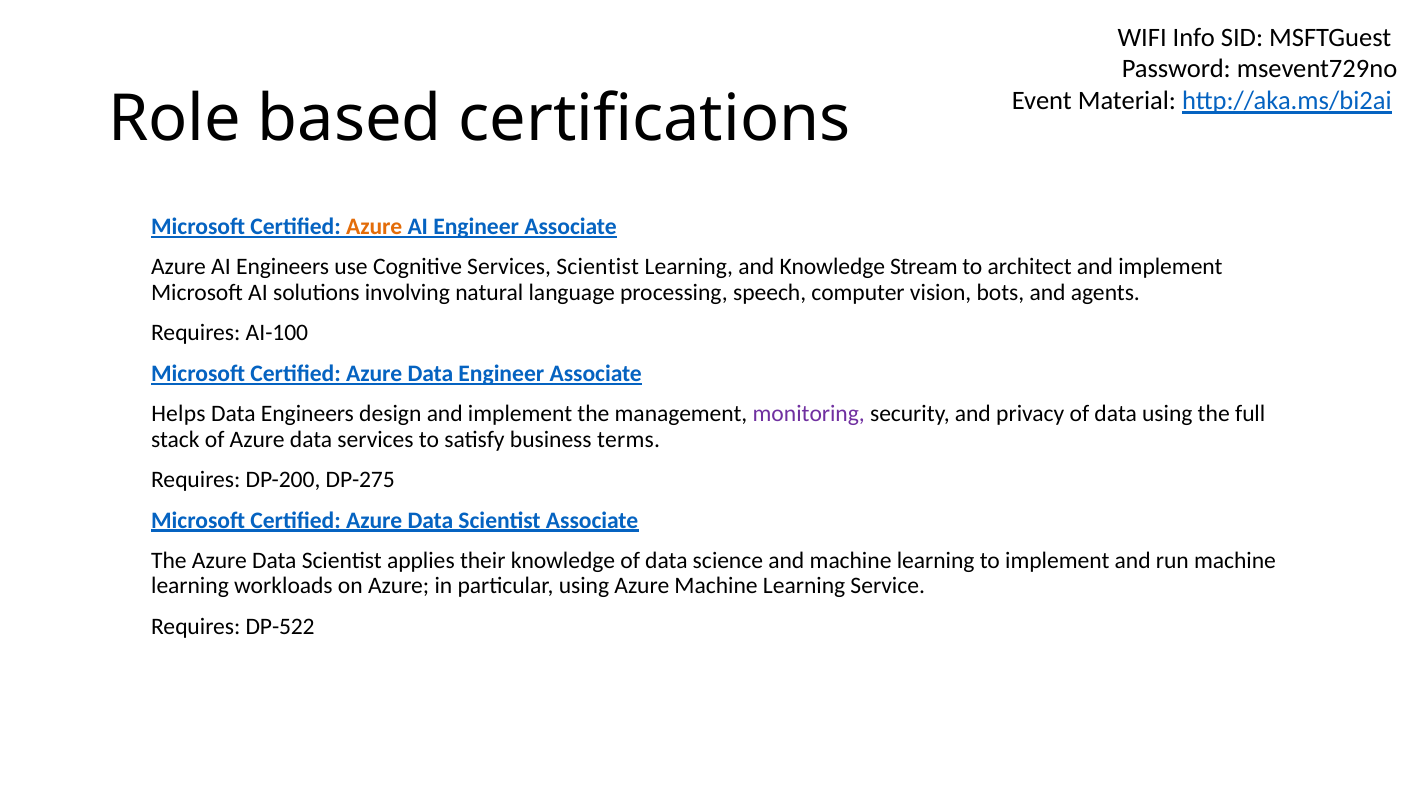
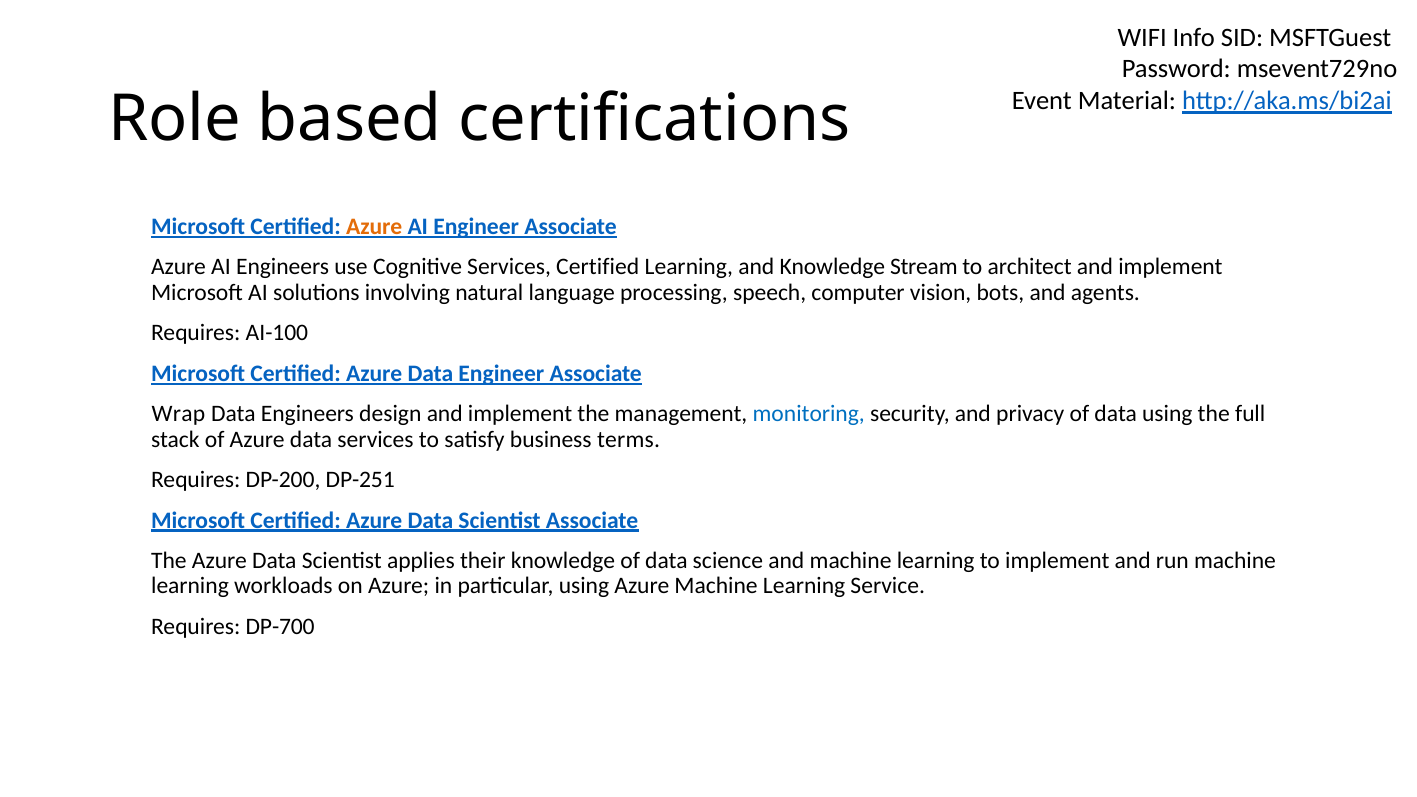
Services Scientist: Scientist -> Certified (598, 267)
Helps: Helps -> Wrap (178, 414)
monitoring colour: purple -> blue (809, 414)
DP-275: DP-275 -> DP-251 (360, 480)
DP-522: DP-522 -> DP-700 (280, 626)
